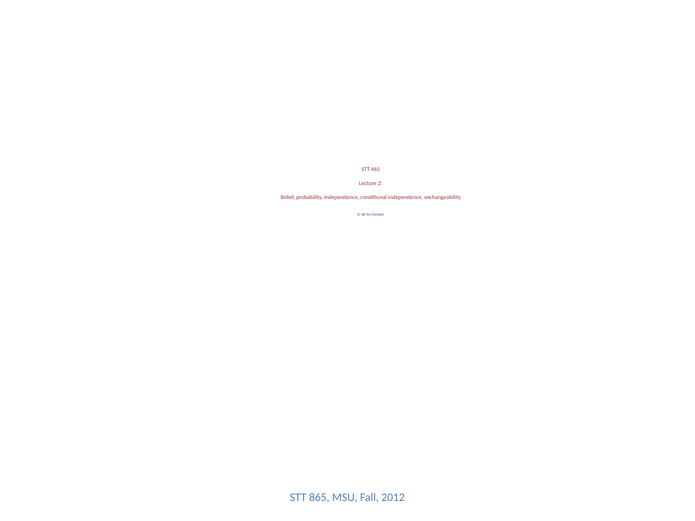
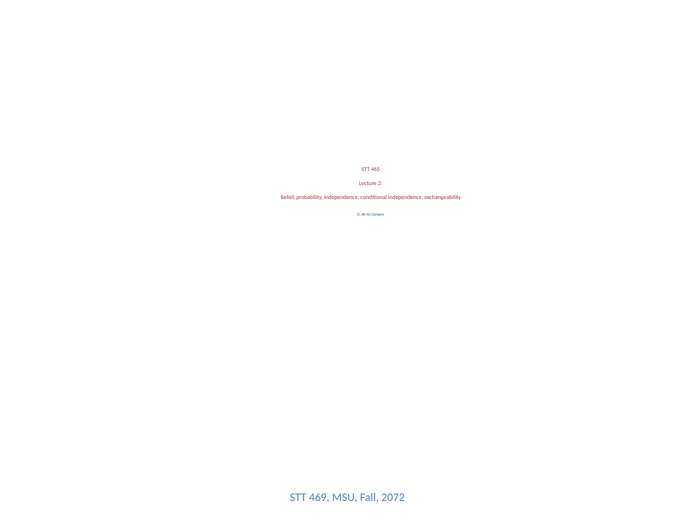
865: 865 -> 469 (319, 498)
2012: 2012 -> 2072 (393, 498)
